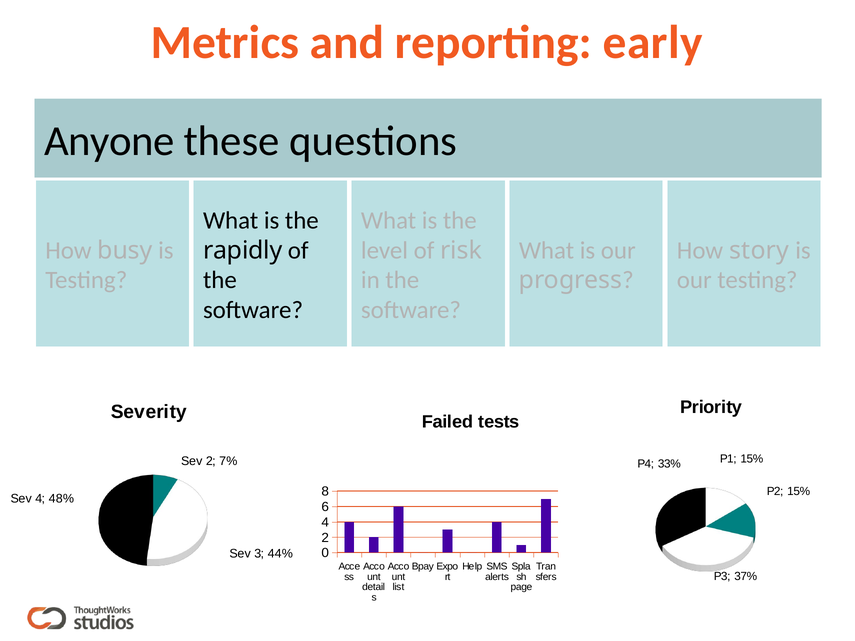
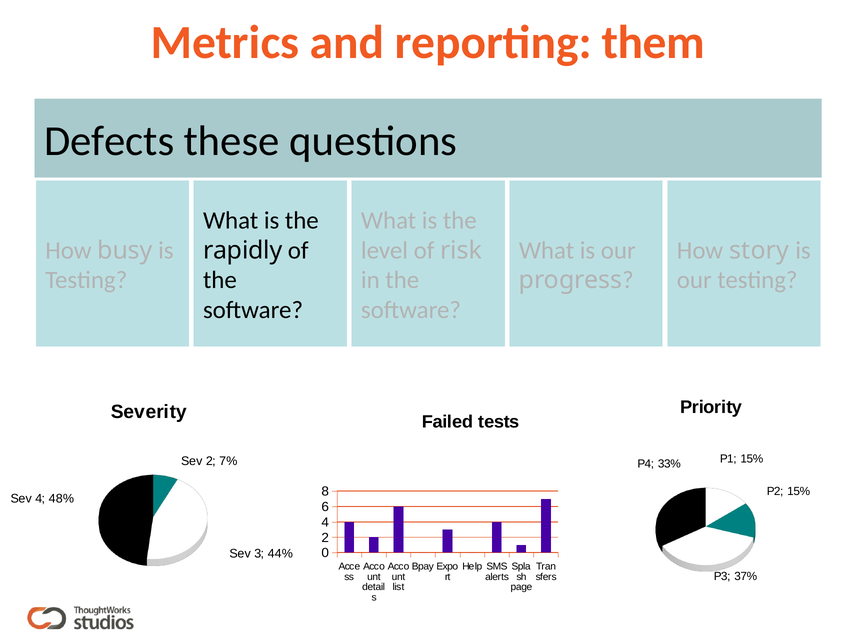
early: early -> them (653, 43)
Anyone: Anyone -> Defects (109, 141)
